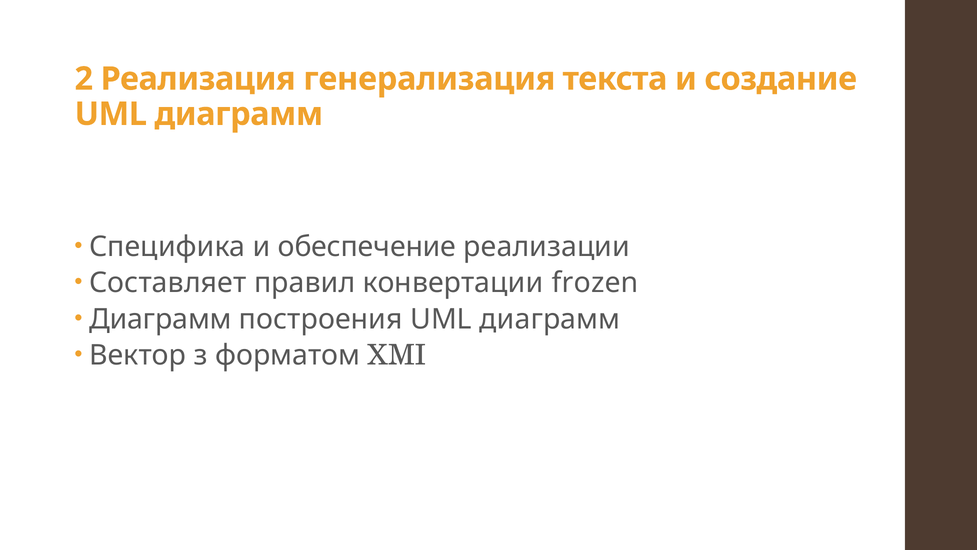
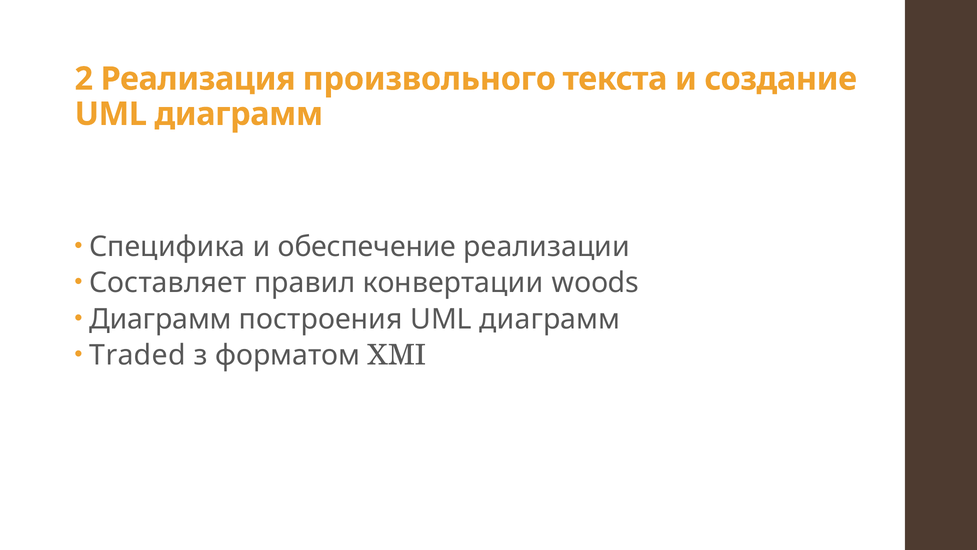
генерализация: генерализация -> произвольного (429, 79)
frozen: frozen -> woods (595, 283)
Вектор: Вектор -> Traded (137, 355)
